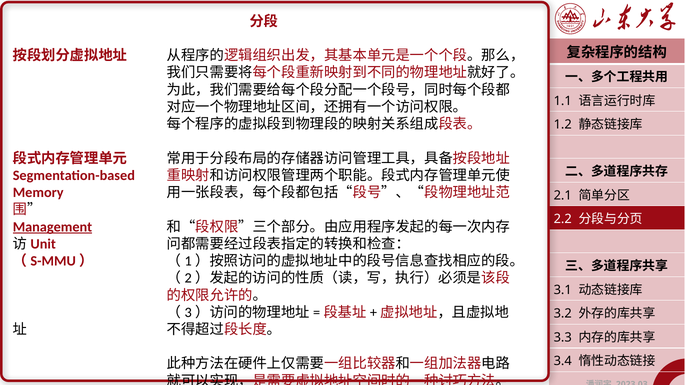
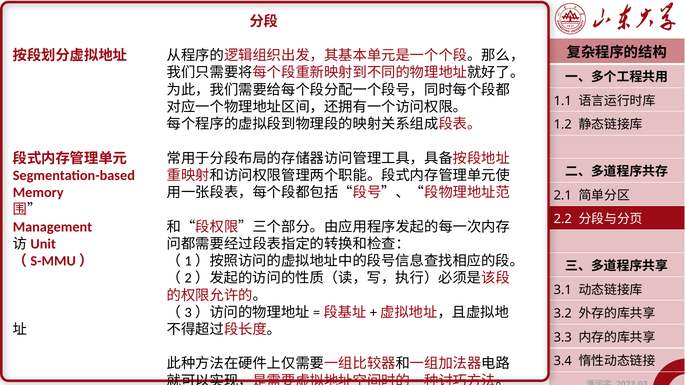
Management underline: present -> none (52, 227)
